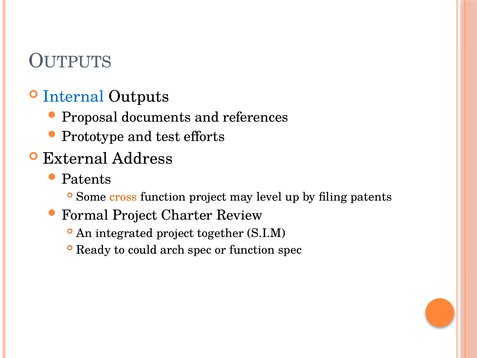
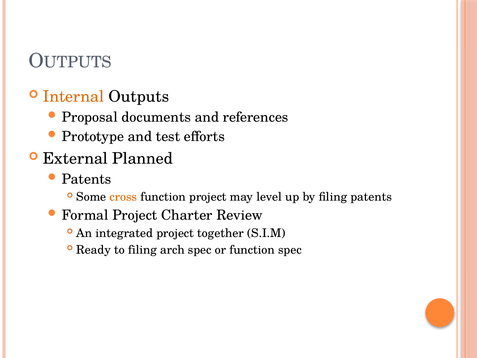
Internal colour: blue -> orange (73, 96)
Address: Address -> Planned (143, 158)
to could: could -> filing (143, 250)
